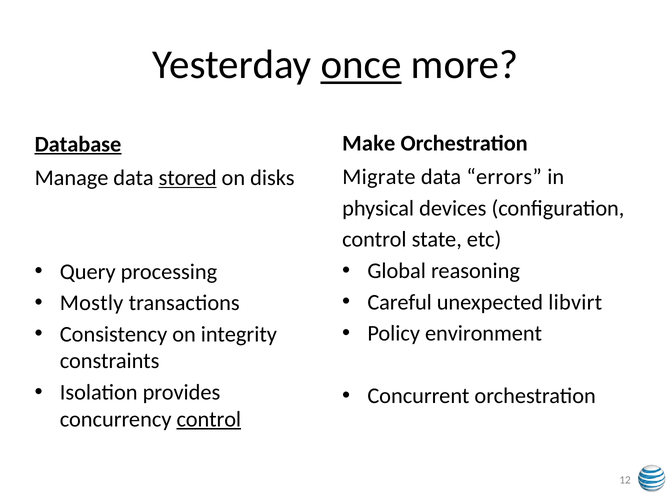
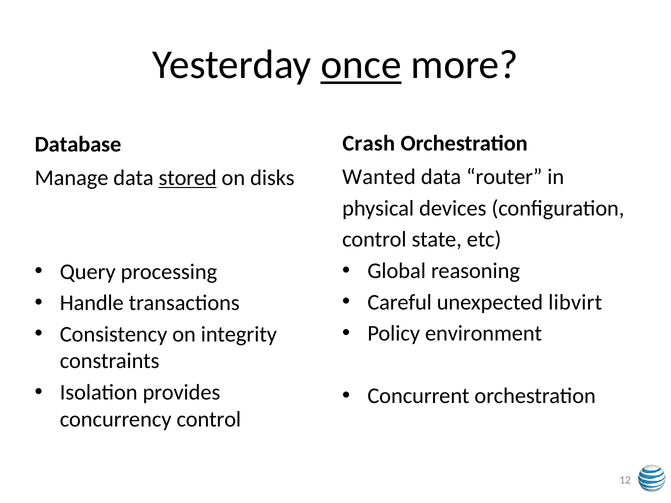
Make: Make -> Crash (369, 144)
Database underline: present -> none (78, 144)
Migrate: Migrate -> Wanted (379, 177)
errors: errors -> router (504, 177)
Mostly: Mostly -> Handle (92, 303)
control underline: present -> none (209, 419)
